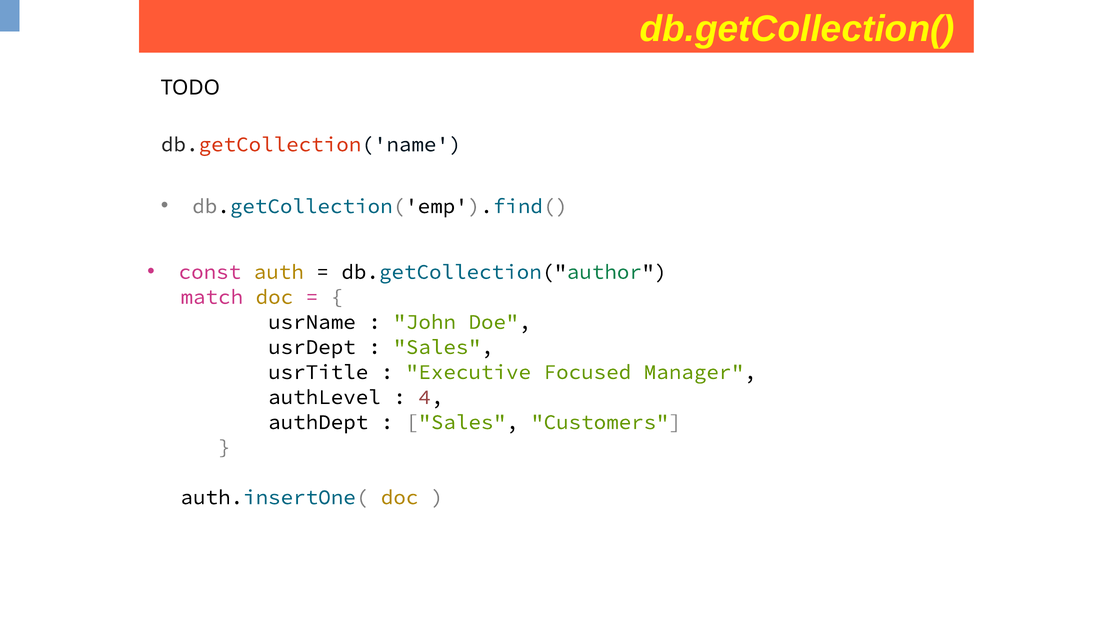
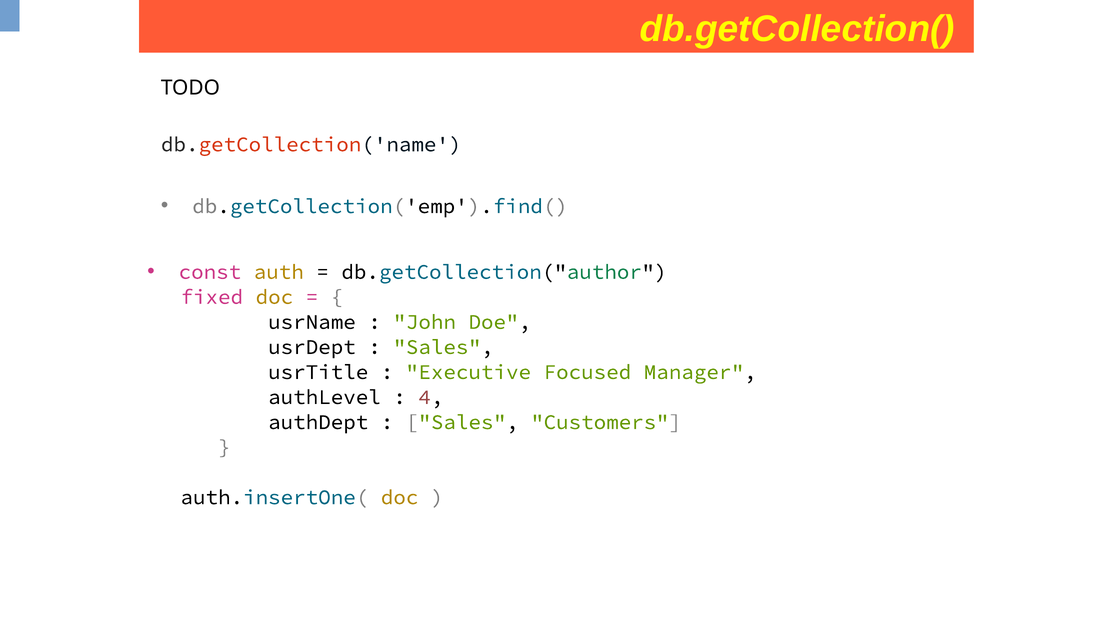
match: match -> fixed (212, 297)
